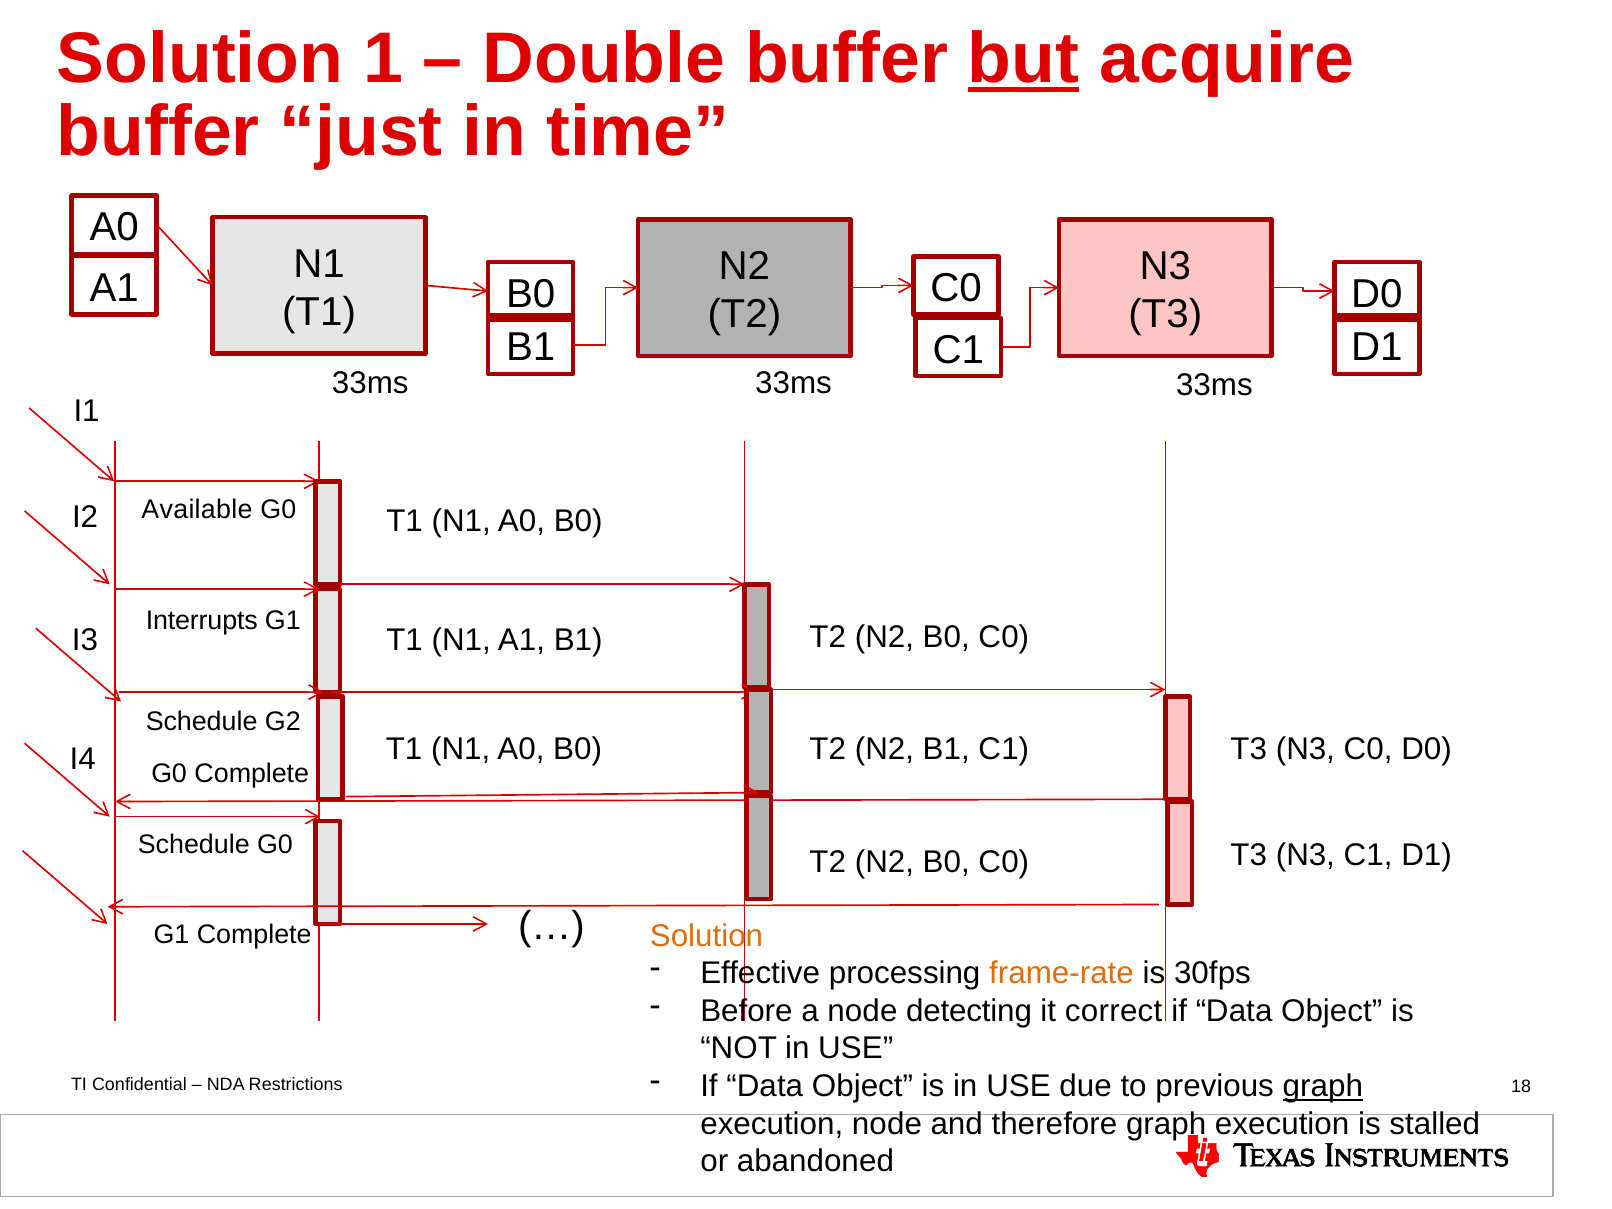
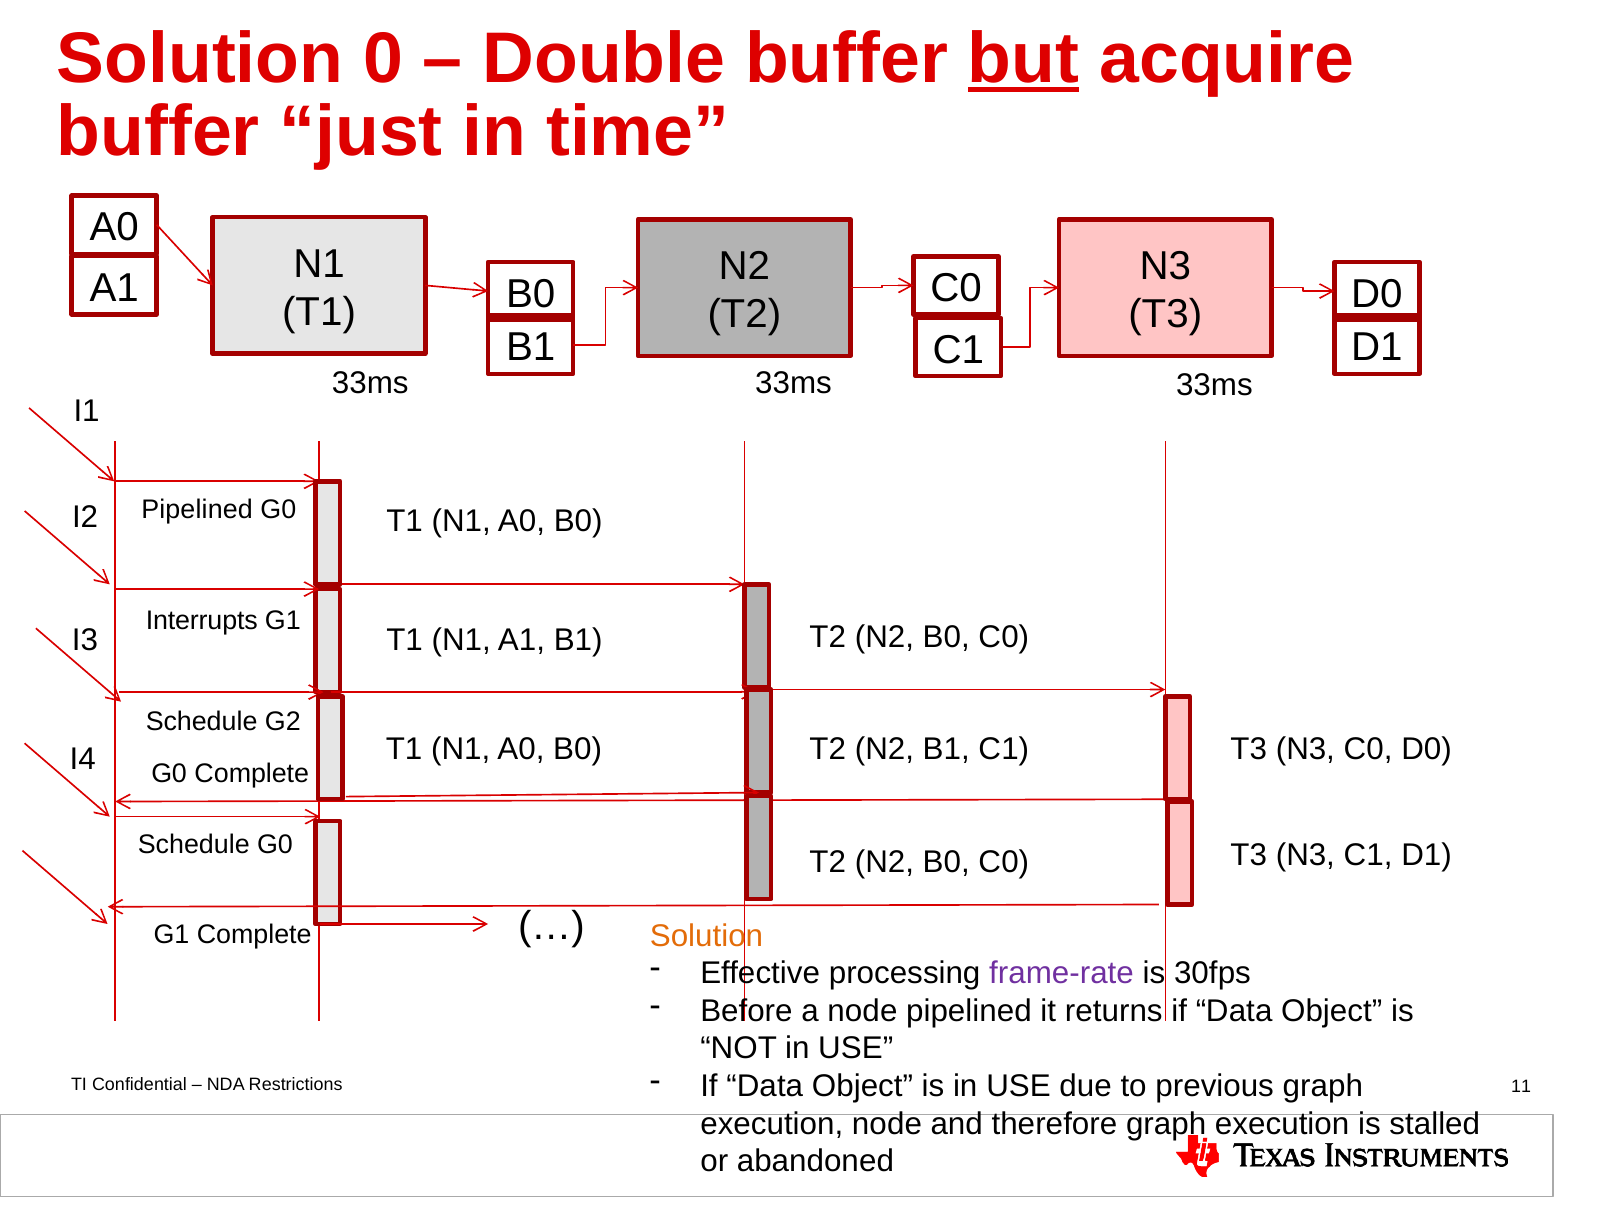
1: 1 -> 0 (383, 59)
Available: Available -> Pipelined (197, 509)
frame-rate colour: orange -> purple (1062, 973)
node detecting: detecting -> pipelined (969, 1011)
correct: correct -> returns (1114, 1011)
graph underline: present -> none (1323, 1086)
18: 18 -> 11 (1521, 1087)
